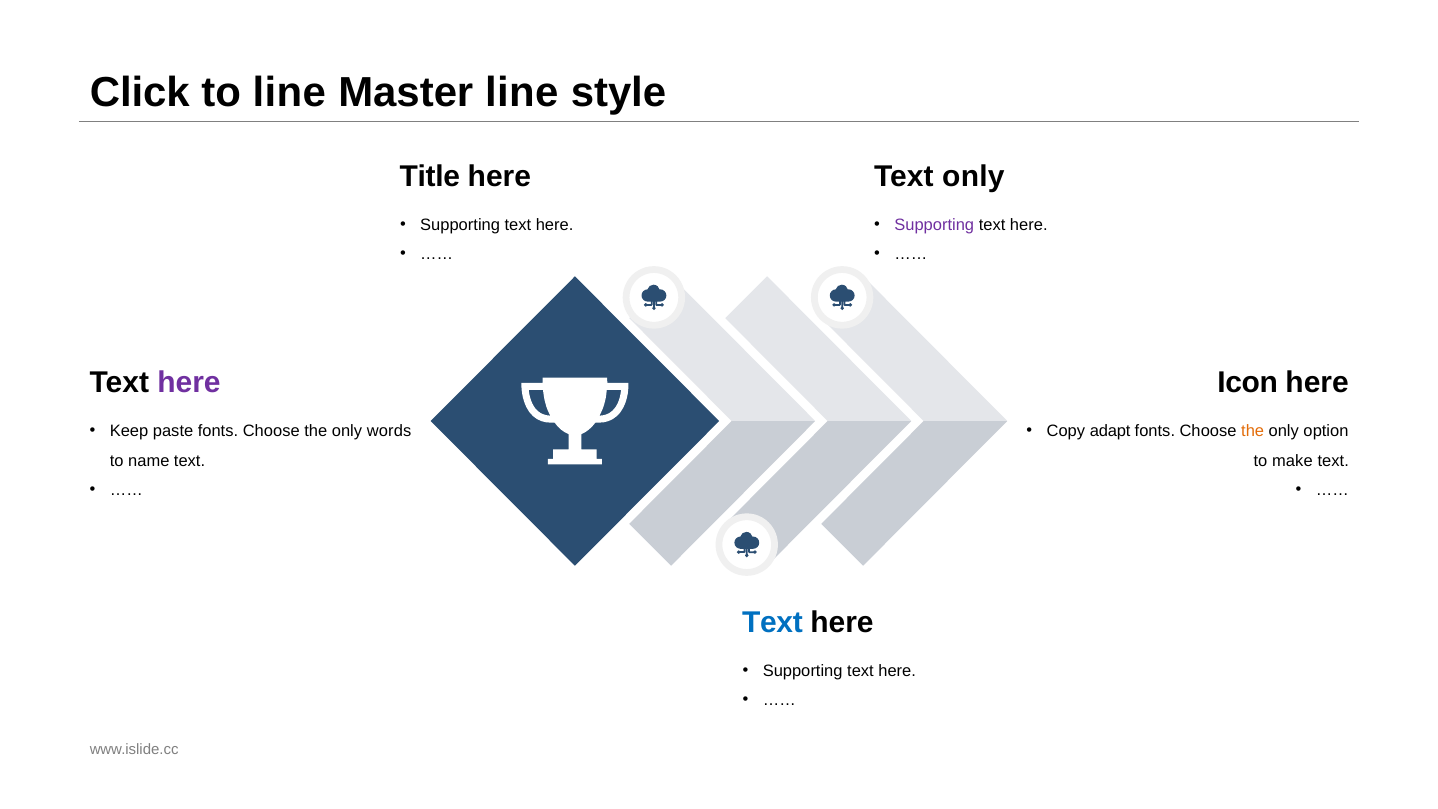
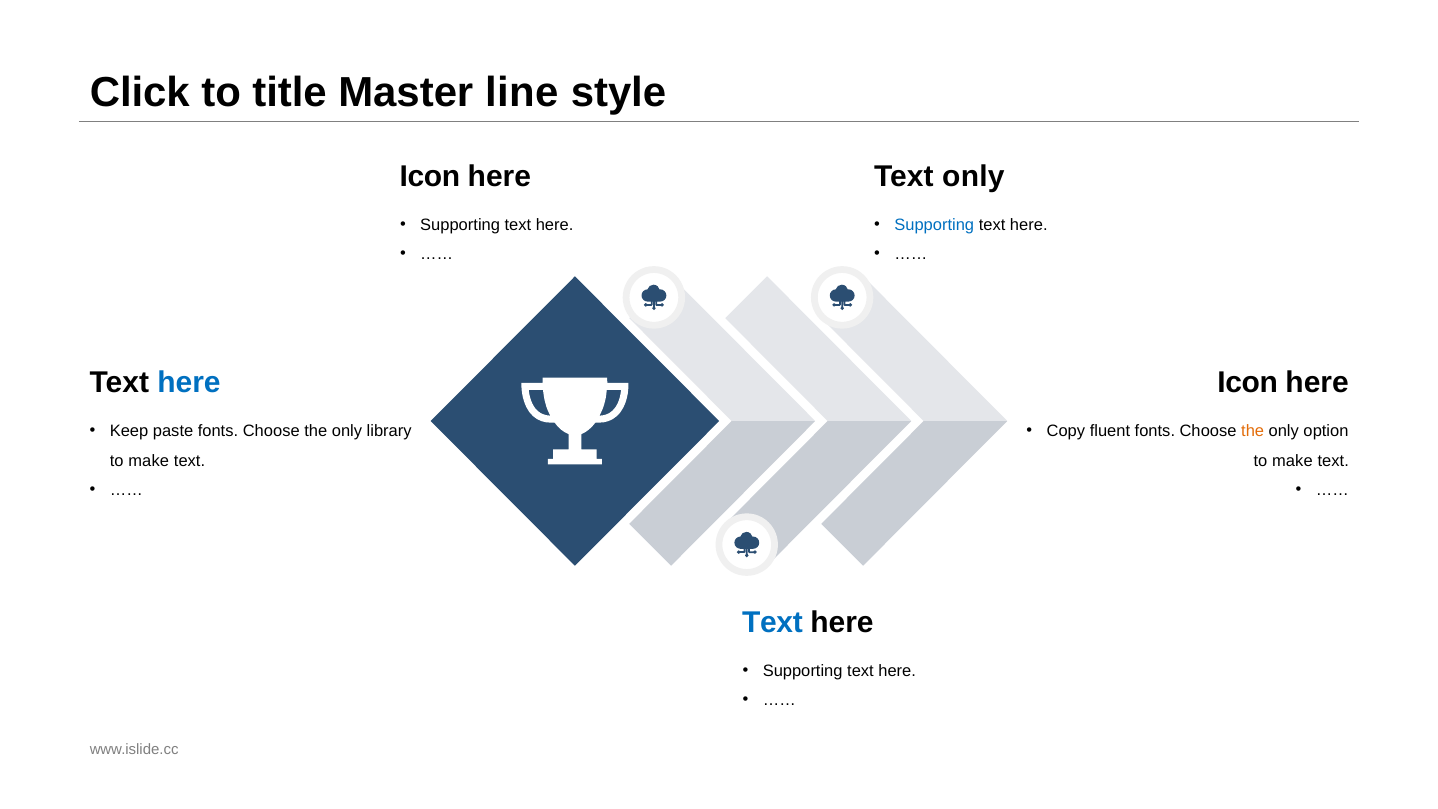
to line: line -> title (290, 93)
Title: Title -> Icon (430, 177)
Supporting colour: purple -> blue (934, 225)
here colour: purple -> blue (189, 383)
words: words -> library (389, 431)
adapt: adapt -> fluent (1110, 431)
name: name -> make (149, 461)
